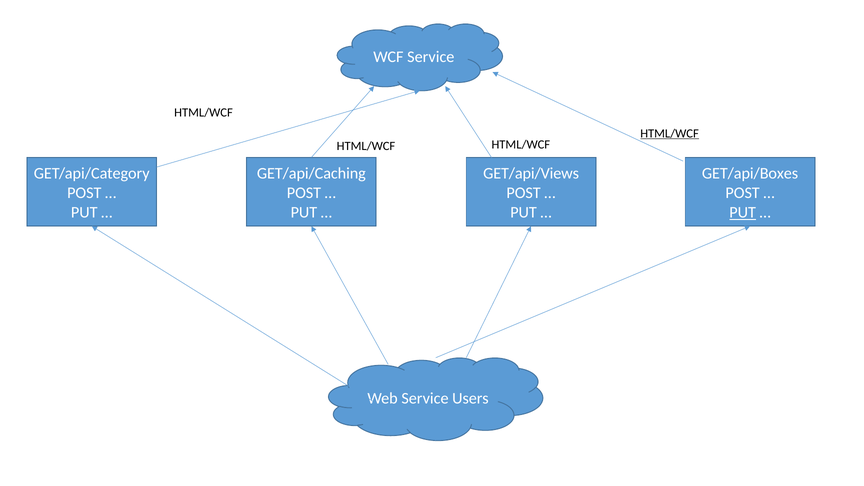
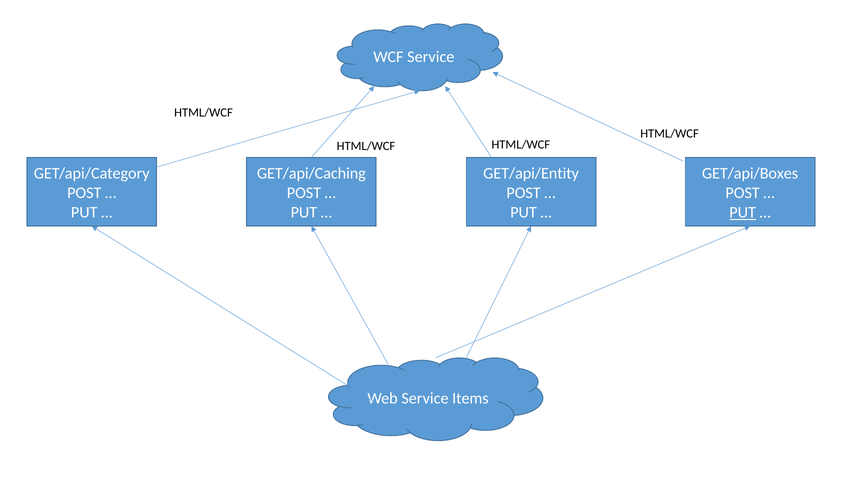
HTML/WCF underline: present -> none (670, 133)
GET/api/Views: GET/api/Views -> GET/api/Entity (531, 173)
Users: Users -> Items (470, 398)
